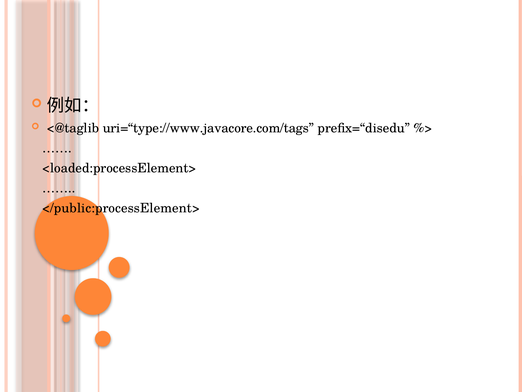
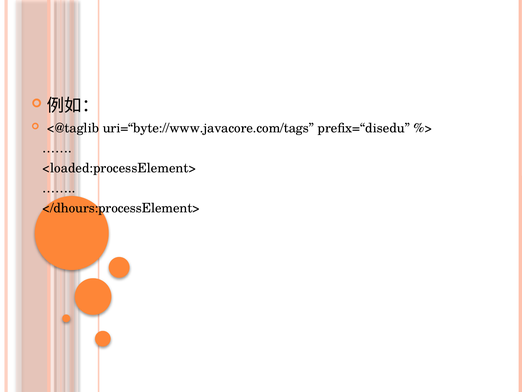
uri=“type://www.javacore.com/tags: uri=“type://www.javacore.com/tags -> uri=“byte://www.javacore.com/tags (208, 128)
</public:processElement>: </public:processElement> -> </dhours:processElement> (121, 208)
